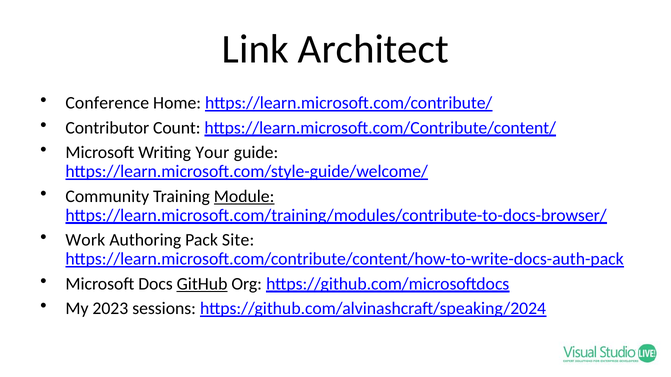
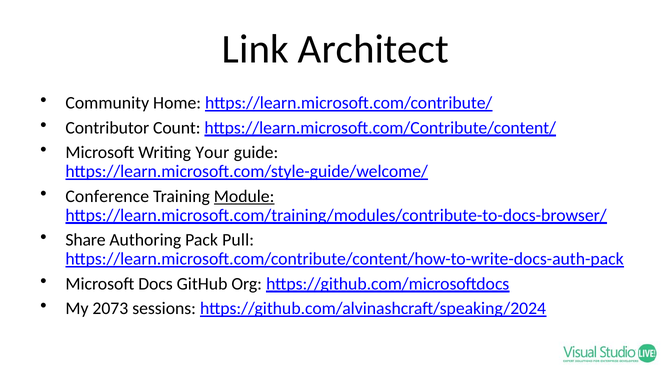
Conference: Conference -> Community (107, 103)
Community: Community -> Conference (107, 197)
Work: Work -> Share (86, 240)
Site: Site -> Pull (238, 240)
GitHub underline: present -> none (202, 284)
2023: 2023 -> 2073 (110, 309)
